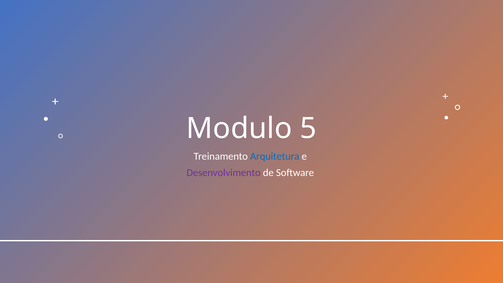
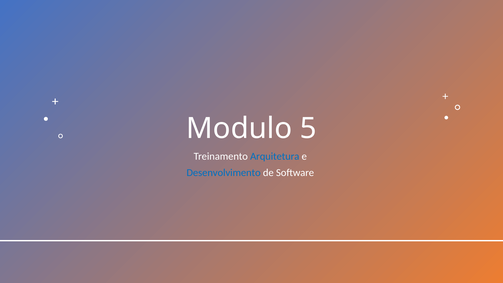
Desenvolvimento colour: purple -> blue (224, 173)
